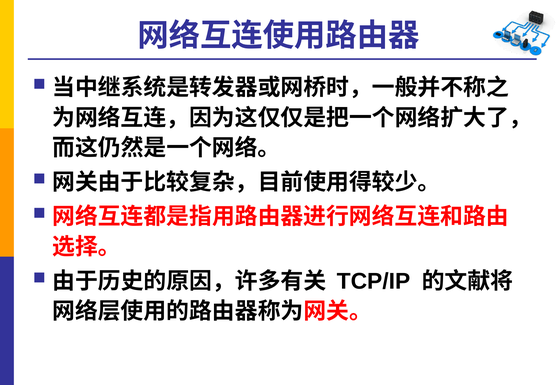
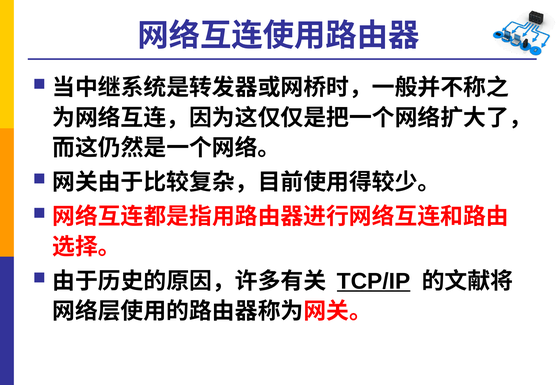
TCP/IP underline: none -> present (374, 281)
